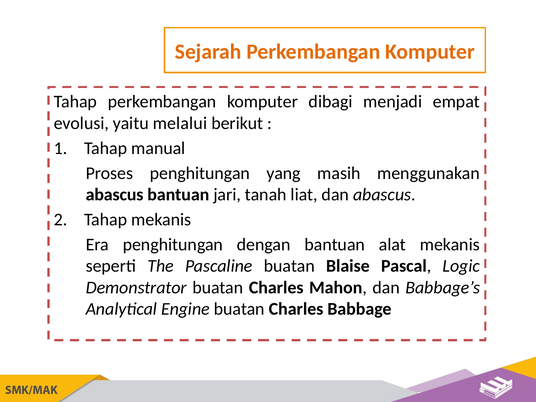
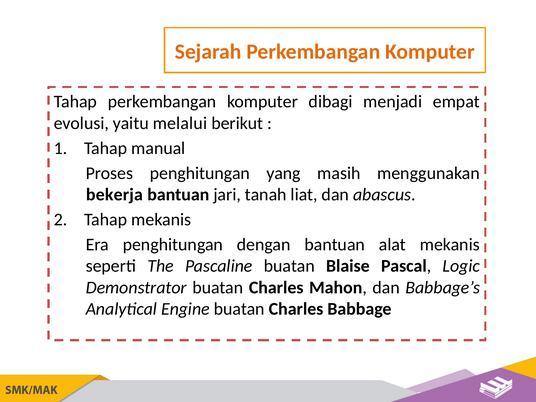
abascus: abascus -> bekerja (114, 195)
